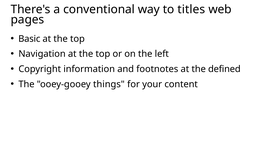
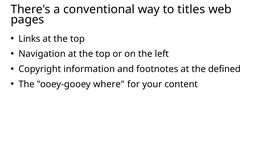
Basic: Basic -> Links (29, 39)
things: things -> where (109, 84)
